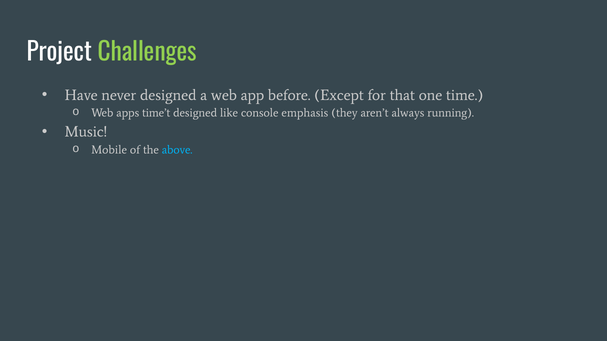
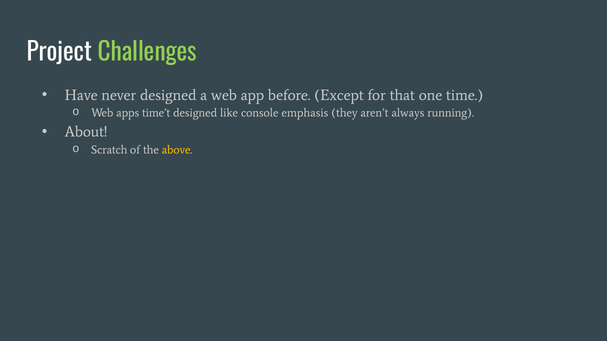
Music: Music -> About (86, 132)
Mobile: Mobile -> Scratch (109, 150)
above colour: light blue -> yellow (177, 150)
